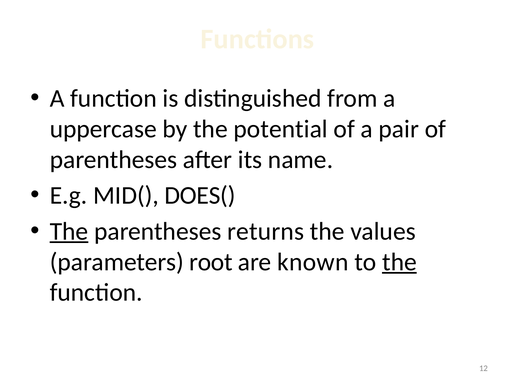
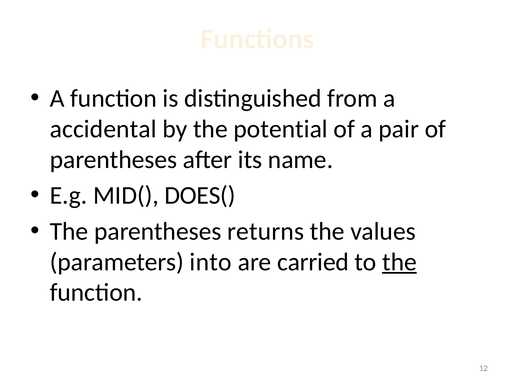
uppercase: uppercase -> accidental (103, 129)
The underline: present -> none (69, 231)
root: root -> into (211, 262)
known: known -> carried (313, 262)
